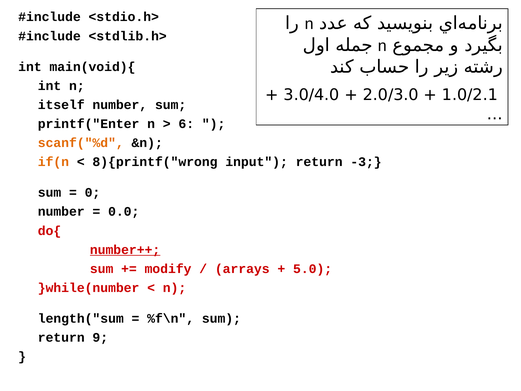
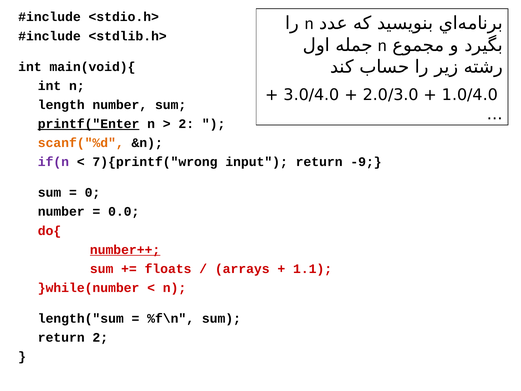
1.0/2.1: 1.0/2.1 -> 1.0/4.0 (470, 95)
itself: itself -> length (61, 105)
printf("Enter underline: none -> present (89, 124)
6: 6 -> 2 (186, 124)
if(n colour: orange -> purple (53, 162)
8){printf("wrong: 8){printf("wrong -> 7){printf("wrong (155, 162)
-3: -3 -> -9 (366, 162)
modify: modify -> floats (168, 269)
5.0: 5.0 -> 1.1 (313, 269)
return 9: 9 -> 2 (100, 337)
